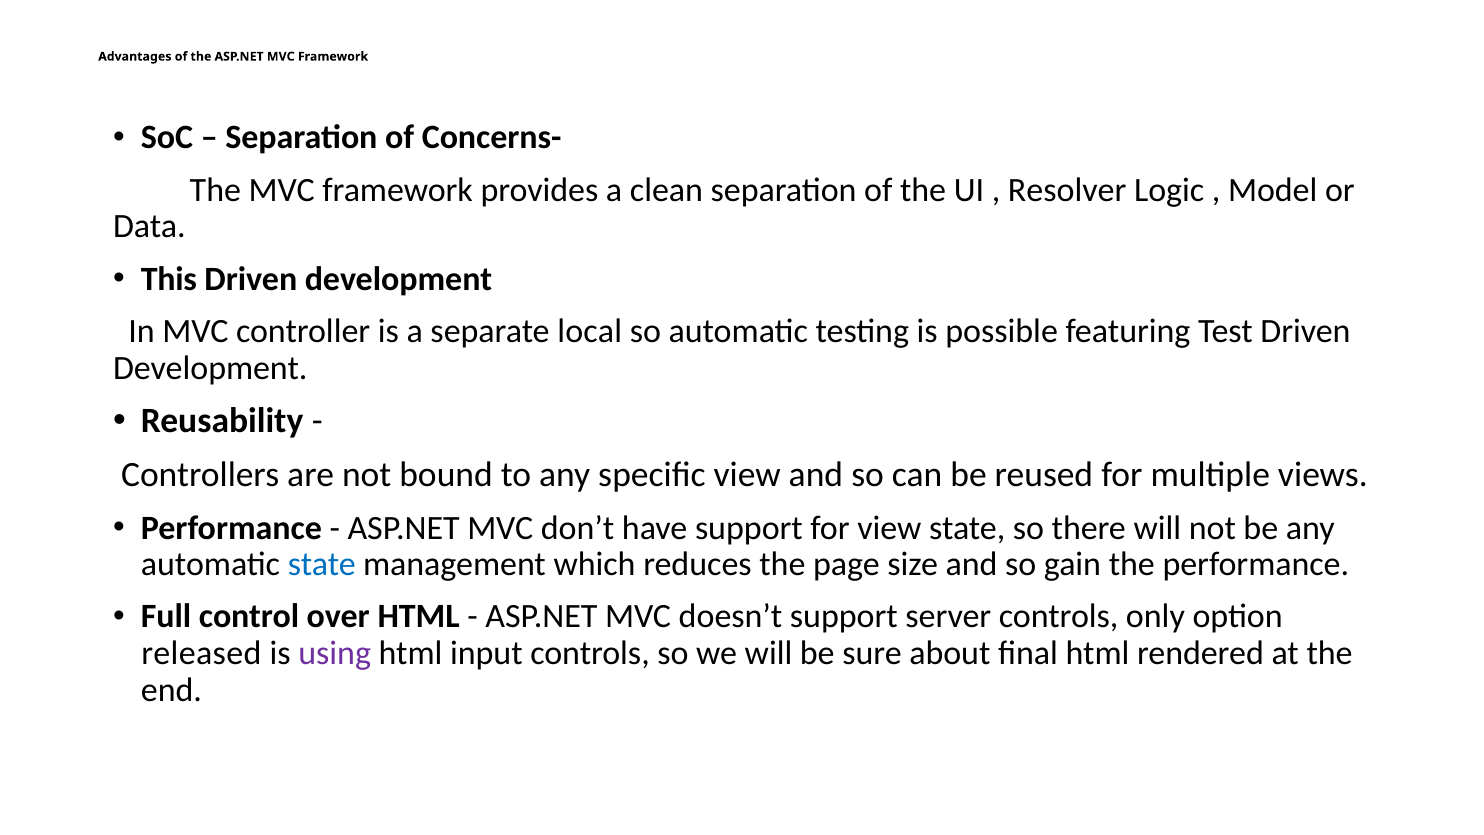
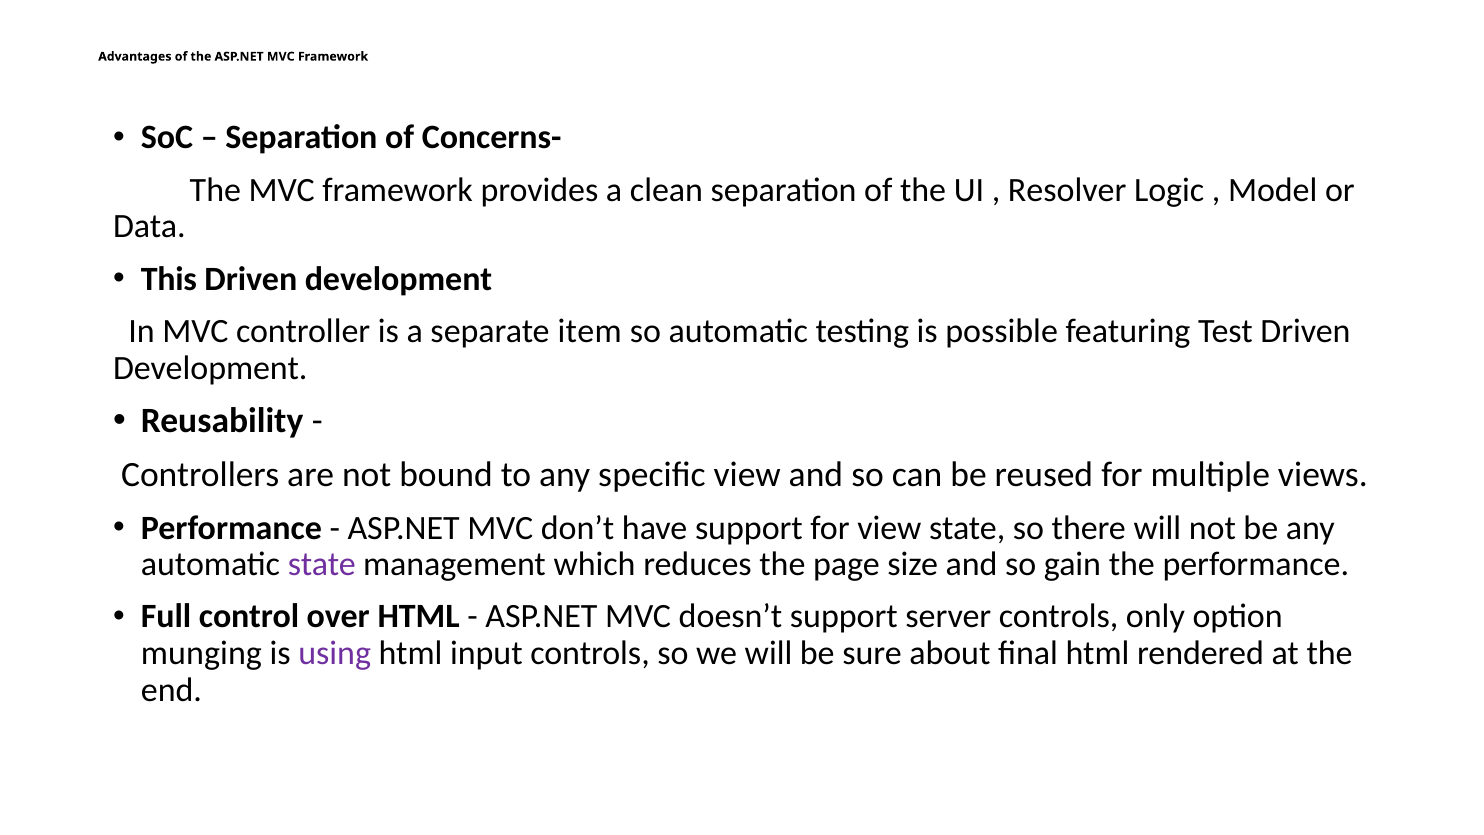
local: local -> item (590, 331)
state colour: blue -> purple (322, 564)
released: released -> munging (201, 653)
